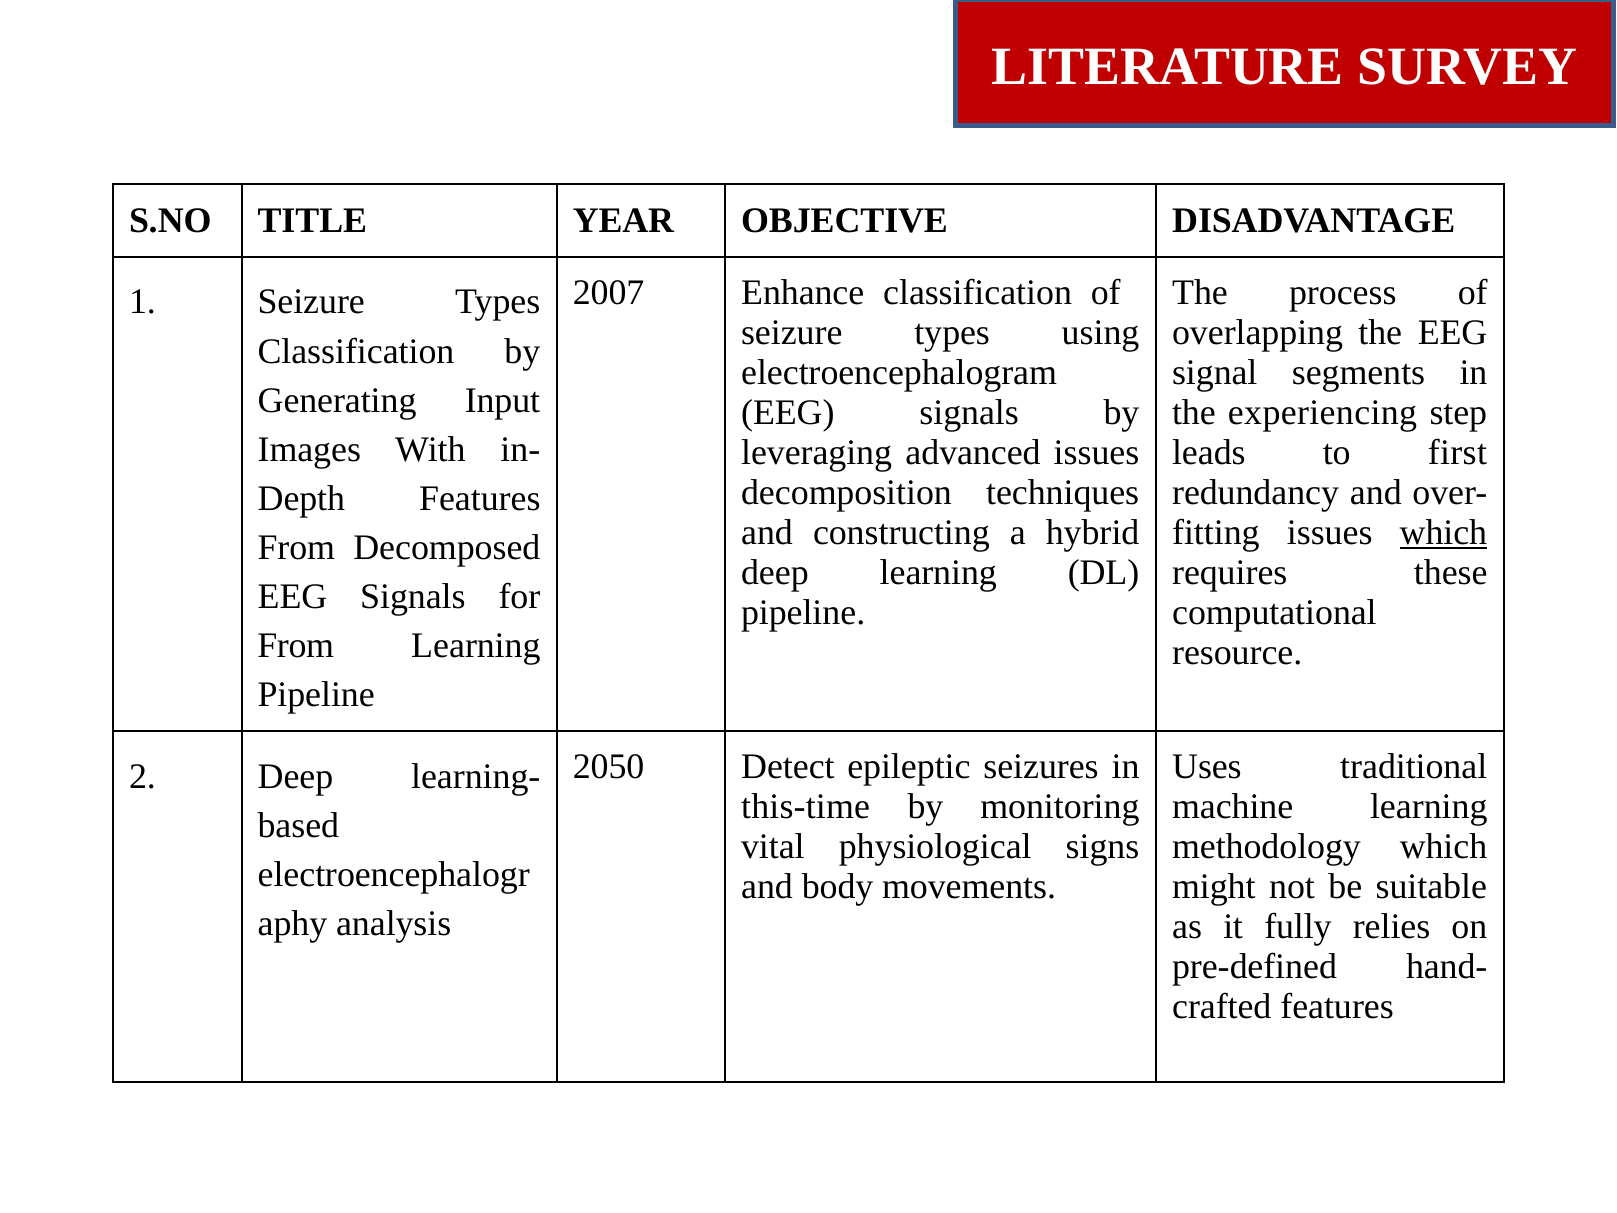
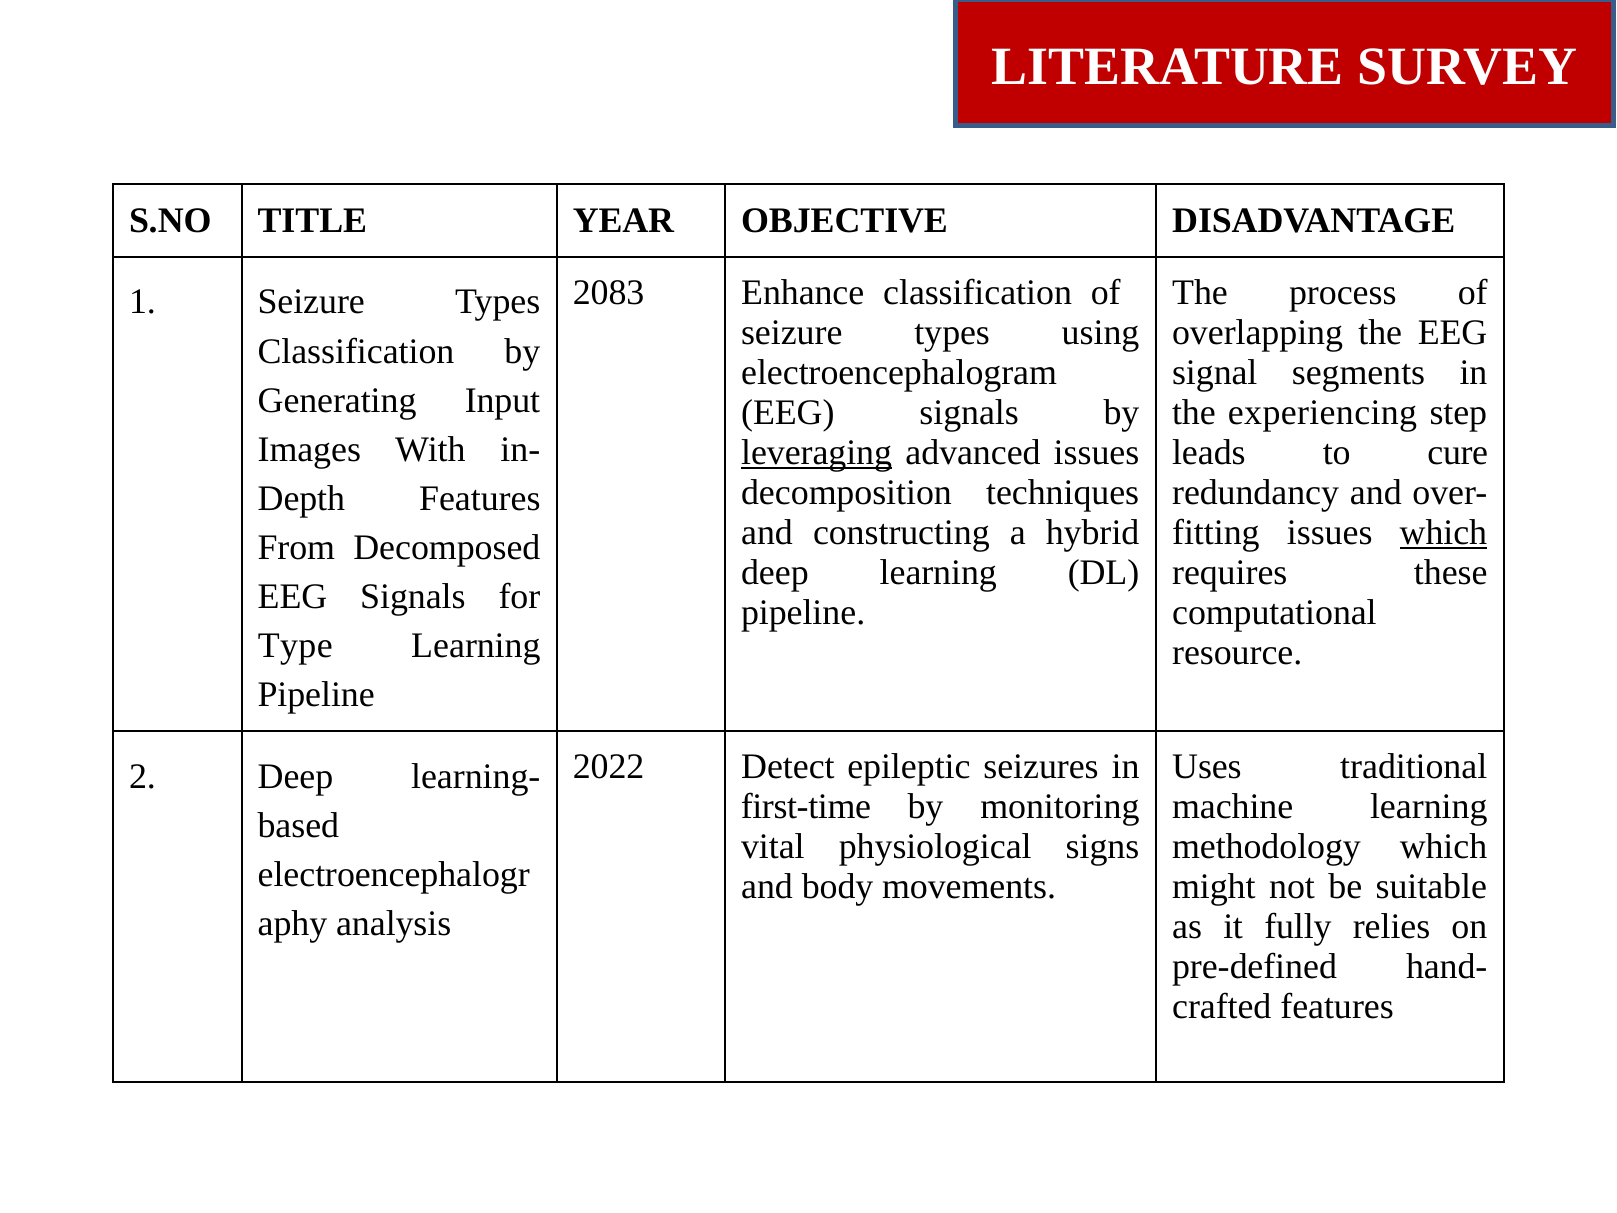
2007: 2007 -> 2083 (609, 293)
leveraging underline: none -> present (817, 453)
first: first -> cure (1458, 453)
From: From -> Type (295, 646)
2050: 2050 -> 2022 (609, 767)
this-time: this-time -> first-time (806, 807)
